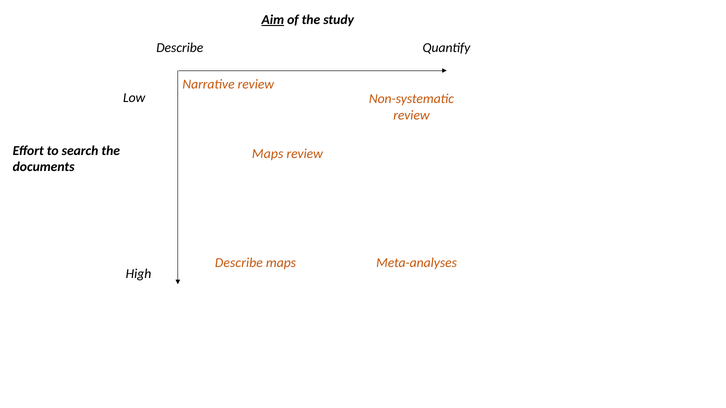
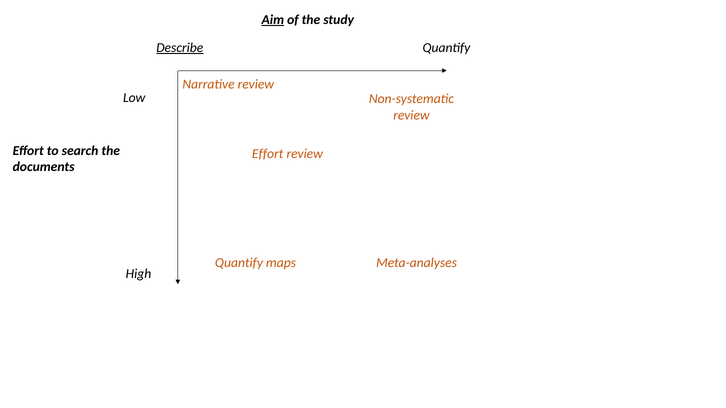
Describe underline: none -> present (180, 48)
Maps: Maps -> Effort (268, 154)
Describe: Describe -> Quantify (239, 263)
